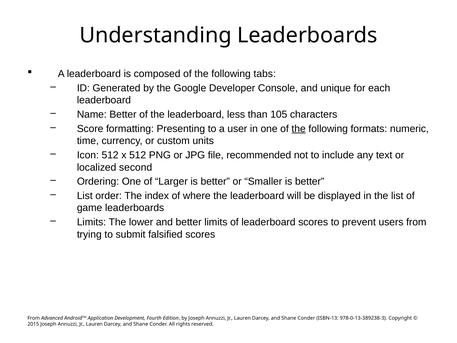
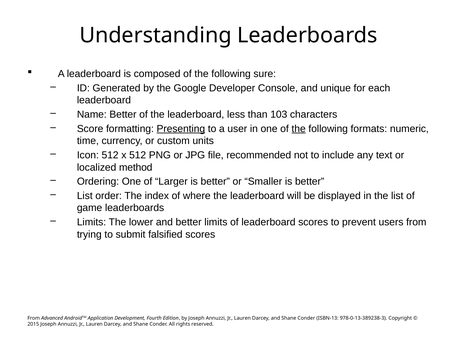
tabs: tabs -> sure (265, 74)
105: 105 -> 103 (279, 114)
Presenting underline: none -> present (181, 129)
second: second -> method (136, 167)
